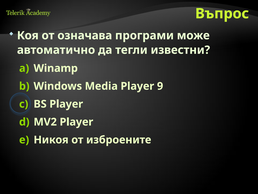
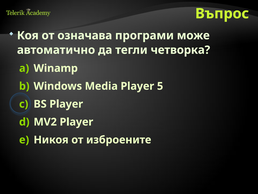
известни: известни -> четворка (180, 50)
9: 9 -> 5 (160, 86)
